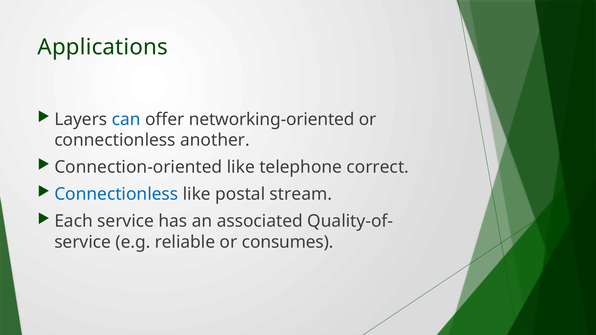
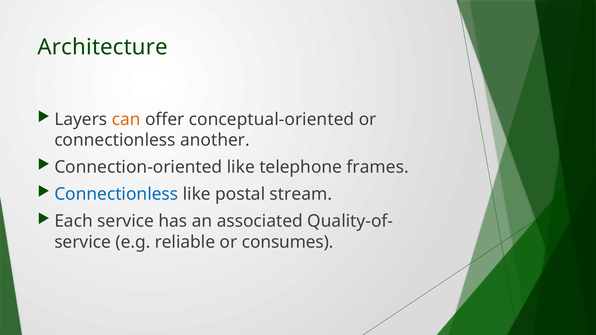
Applications: Applications -> Architecture (103, 47)
can colour: blue -> orange (126, 119)
networking-oriented: networking-oriented -> conceptual-oriented (272, 119)
correct: correct -> frames (378, 167)
